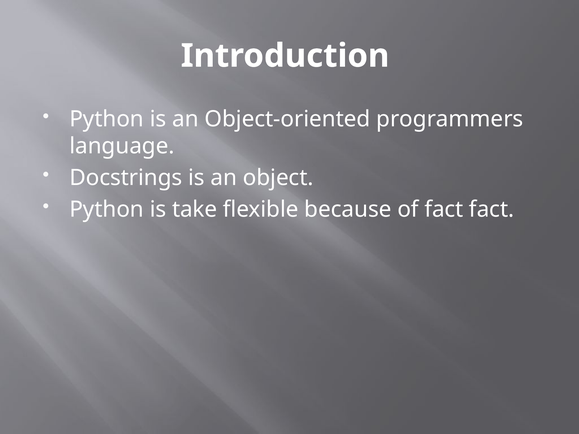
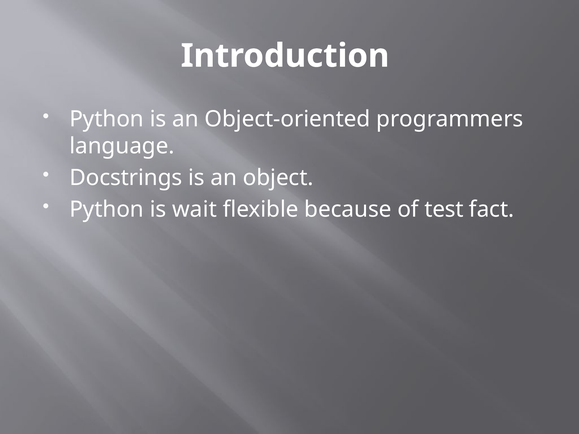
take: take -> wait (194, 209)
of fact: fact -> test (444, 209)
